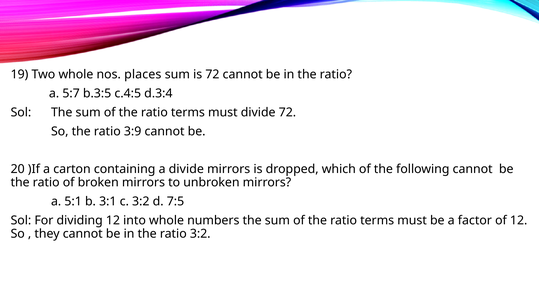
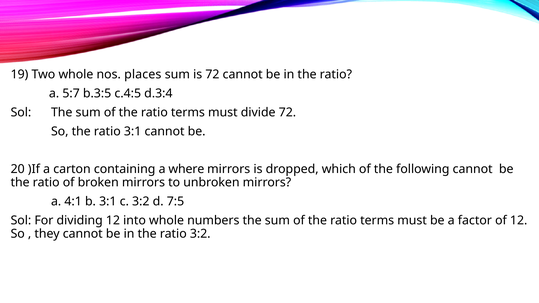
ratio 3:9: 3:9 -> 3:1 (133, 131)
a divide: divide -> where (186, 169)
5:1: 5:1 -> 4:1 (73, 202)
